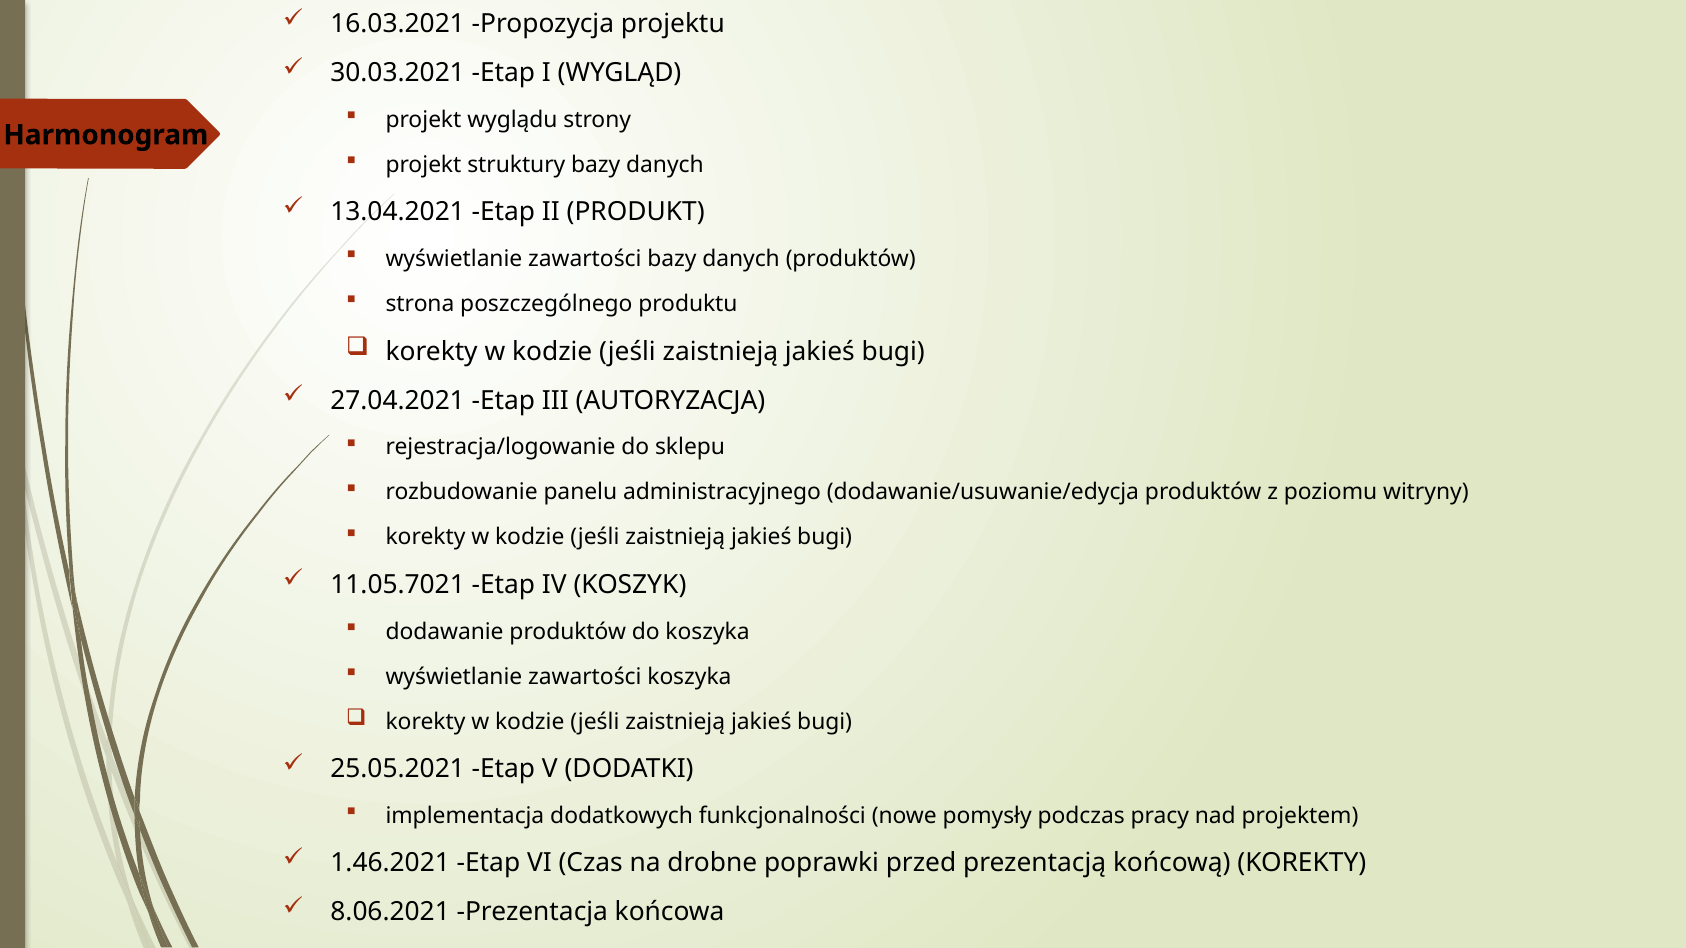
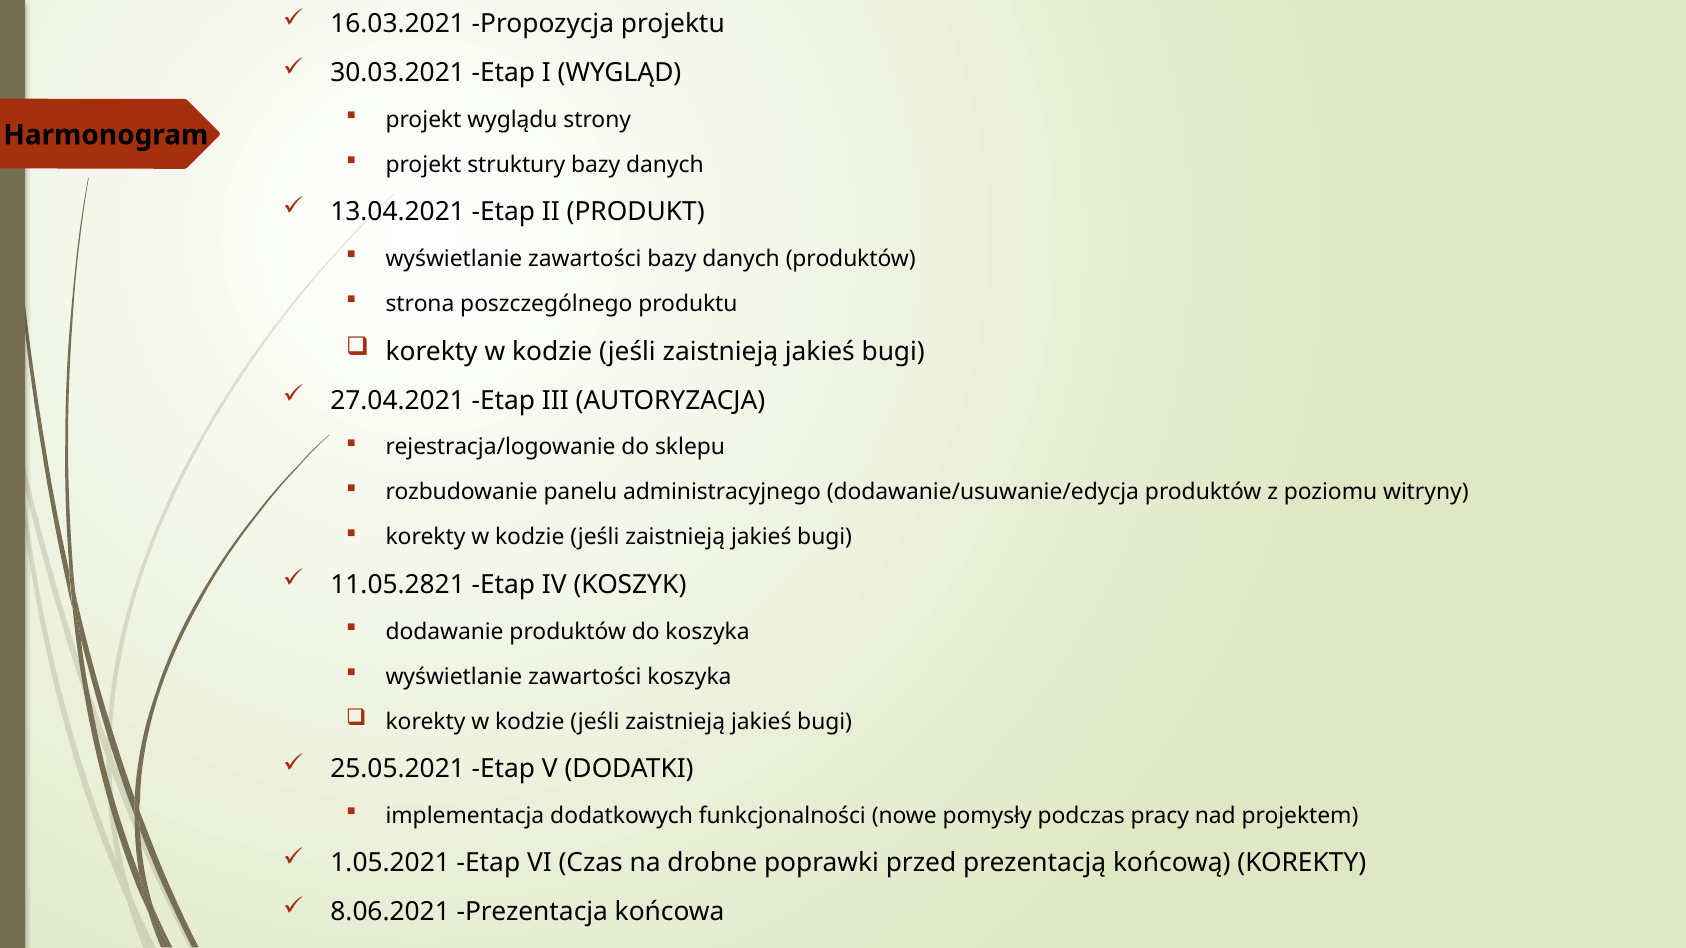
11.05.7021: 11.05.7021 -> 11.05.2821 (398, 585)
1.46.2021: 1.46.2021 -> 1.05.2021 (390, 863)
